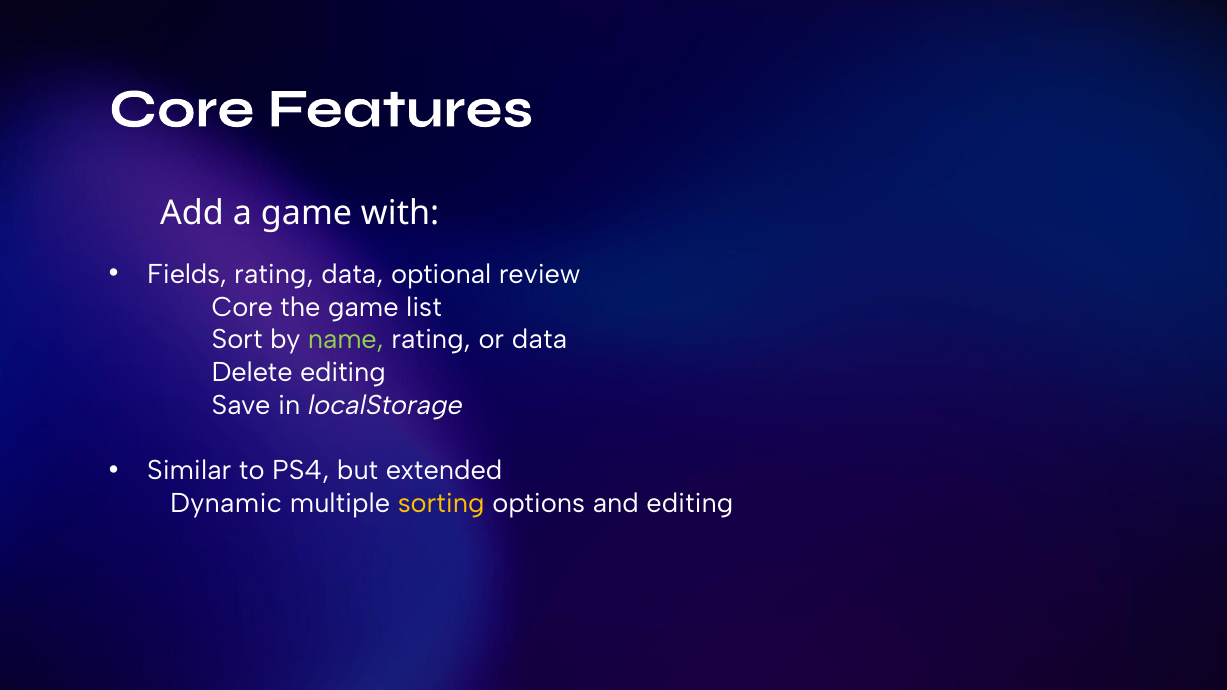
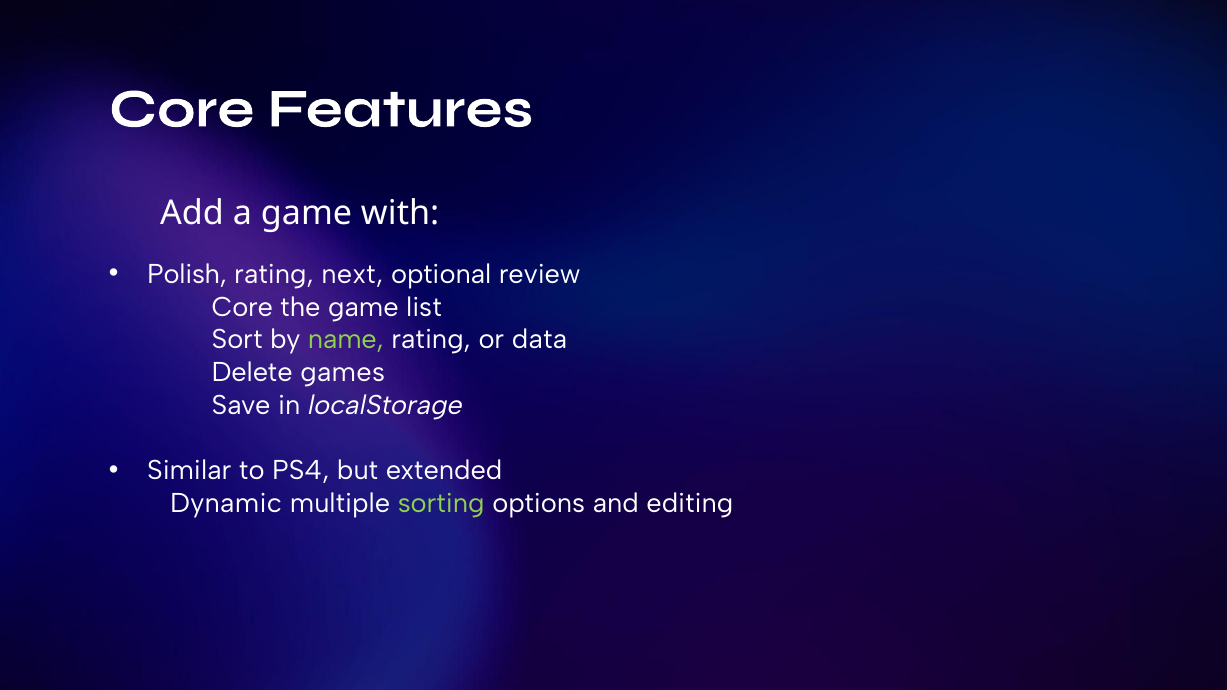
Fields: Fields -> Polish (187, 275)
rating data: data -> next (352, 275)
Delete editing: editing -> games (343, 373)
sorting colour: yellow -> light green (441, 504)
